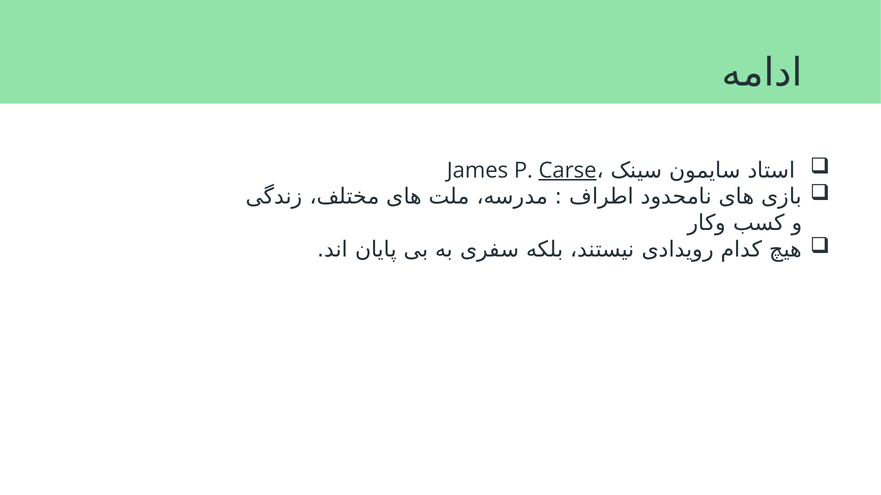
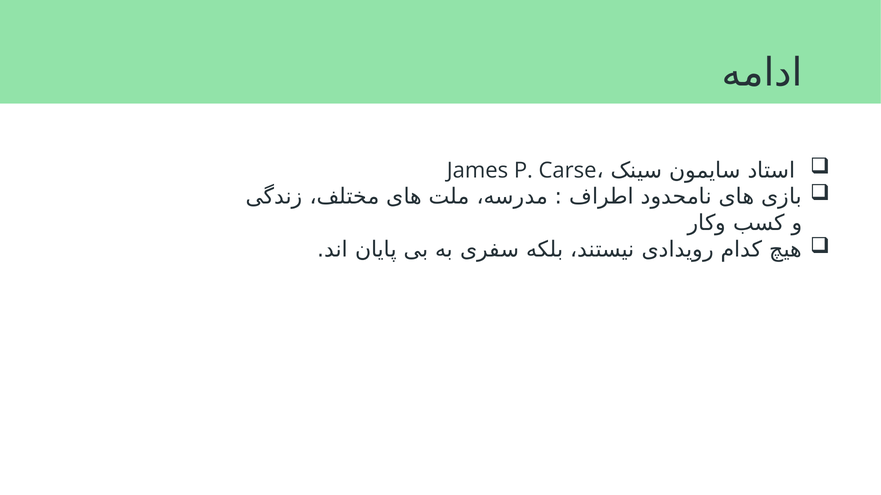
Carse underline: present -> none (568, 171)
